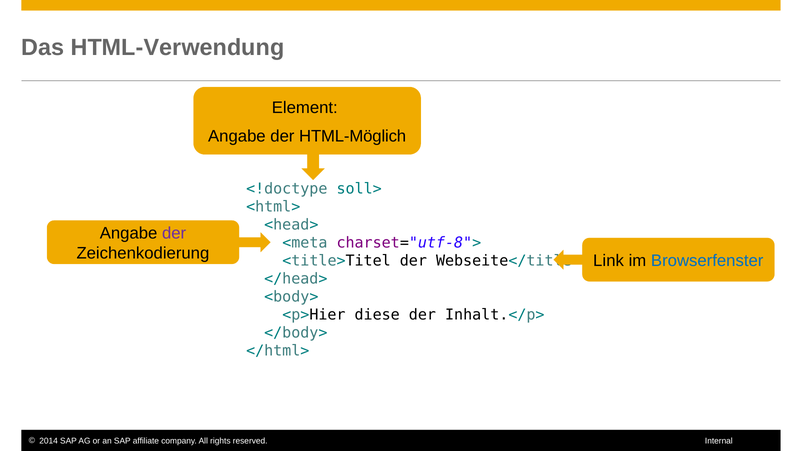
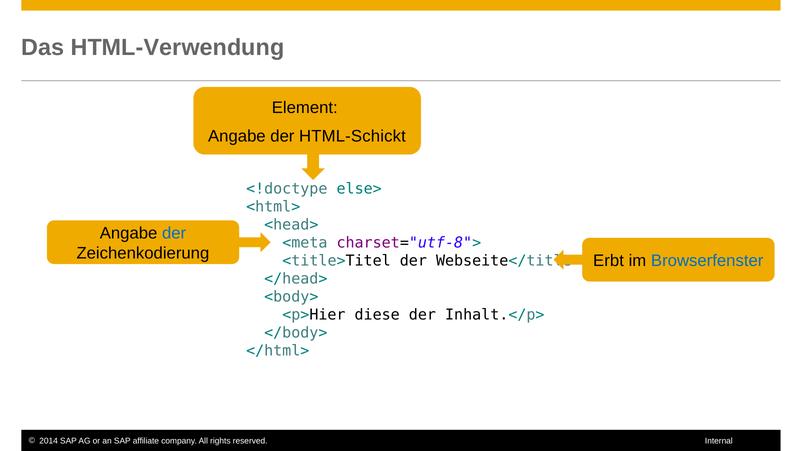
HTML-Möglich: HTML-Möglich -> HTML-Schickt (352, 136)
soll>: soll> -> else> (359, 189)
der colour: purple -> blue (174, 233)
Link: Link -> Erbt (609, 261)
